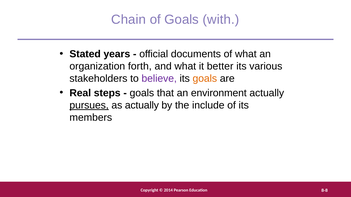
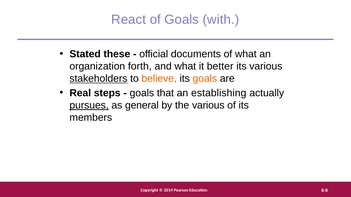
Chain: Chain -> React (129, 20)
years: years -> these (117, 54)
stakeholders underline: none -> present (98, 79)
believe colour: purple -> orange (159, 79)
environment: environment -> establishing (219, 93)
as actually: actually -> general (142, 105)
the include: include -> various (208, 105)
